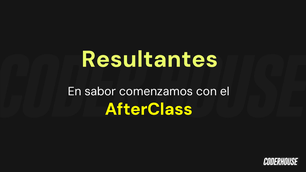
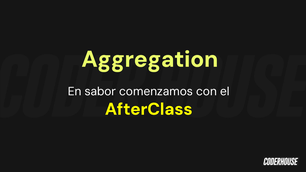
Resultantes: Resultantes -> Aggregation (150, 59)
